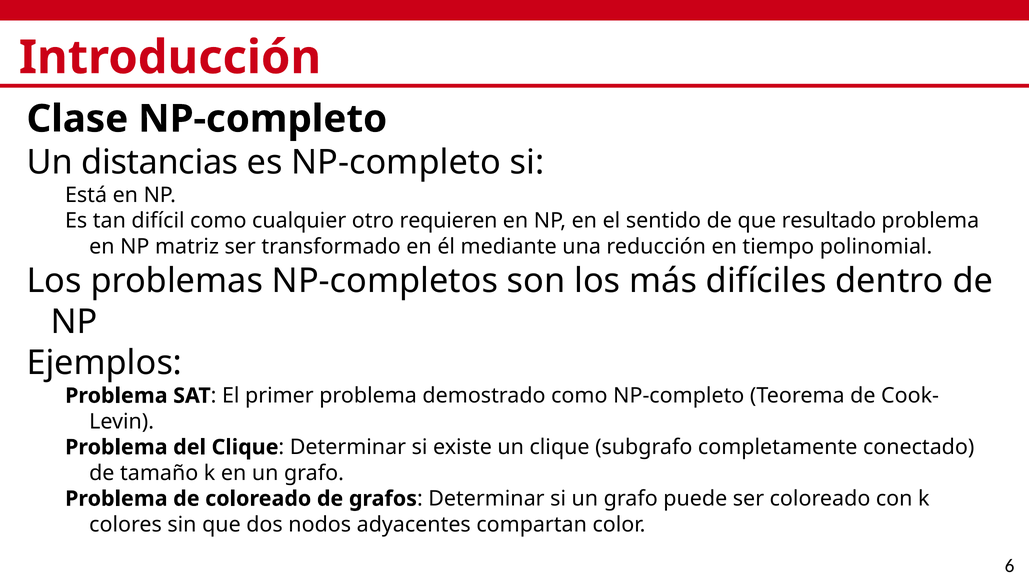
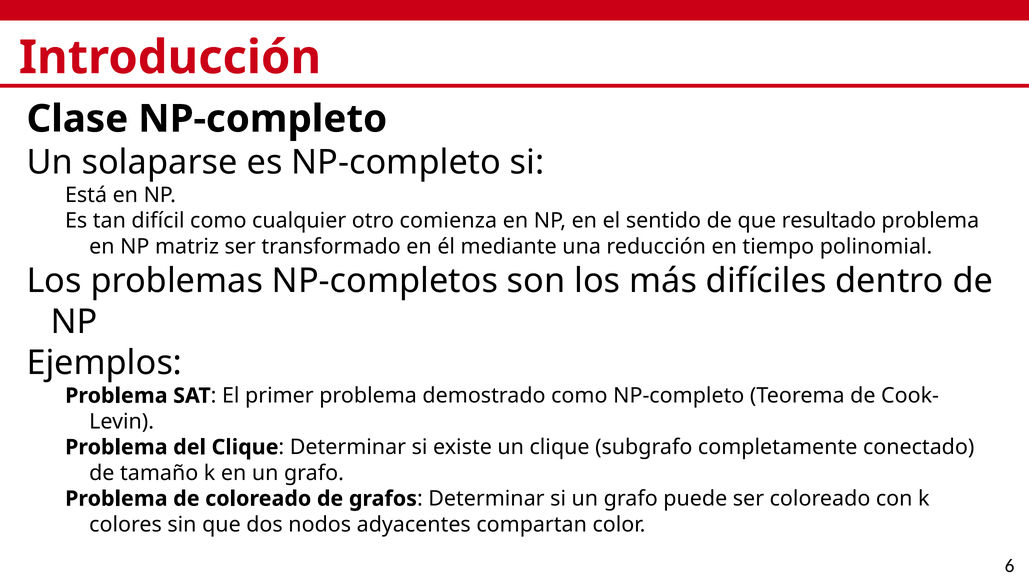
distancias: distancias -> solaparse (160, 162)
requieren: requieren -> comienza (448, 221)
